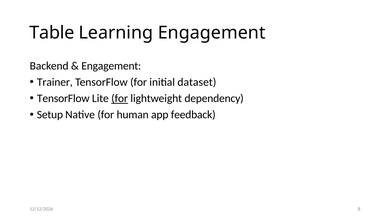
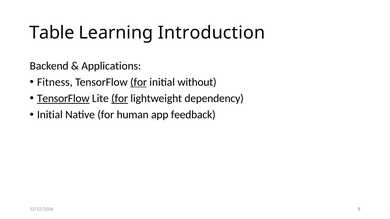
Learning Engagement: Engagement -> Introduction (212, 33)
Engagement: Engagement -> Applications (111, 66)
Trainer: Trainer -> Fitness (55, 82)
for underline: none -> present (139, 82)
dataset: dataset -> without (197, 82)
TensorFlow underline: none -> present (63, 99)
Setup: Setup -> Initial (50, 115)
